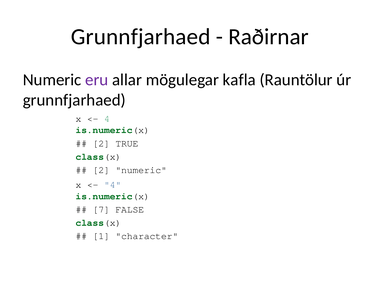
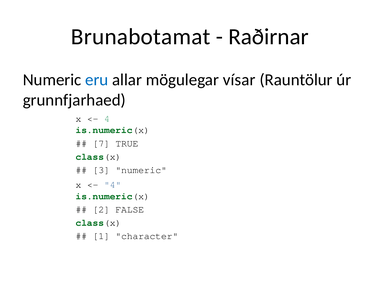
Grunnfjarhaed: Grunnfjarhaed -> Brunabotamat (141, 37)
eru colour: purple -> blue (97, 80)
kafla: kafla -> vísar (239, 80)
2: 2 -> 7 (101, 143)
2: 2 -> 3 (101, 170)
7: 7 -> 2 (101, 209)
